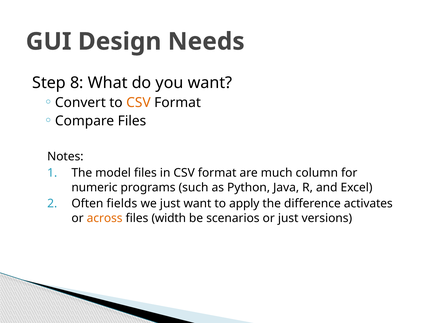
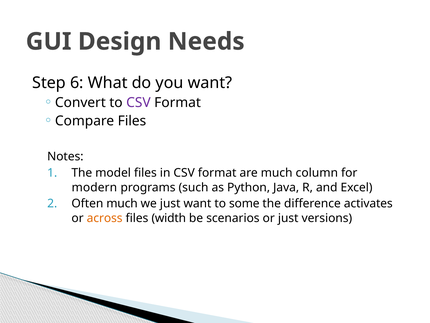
8: 8 -> 6 (77, 83)
CSV colour: orange -> purple (138, 102)
numeric: numeric -> modern (94, 187)
Often fields: fields -> much (122, 203)
apply: apply -> some (244, 203)
